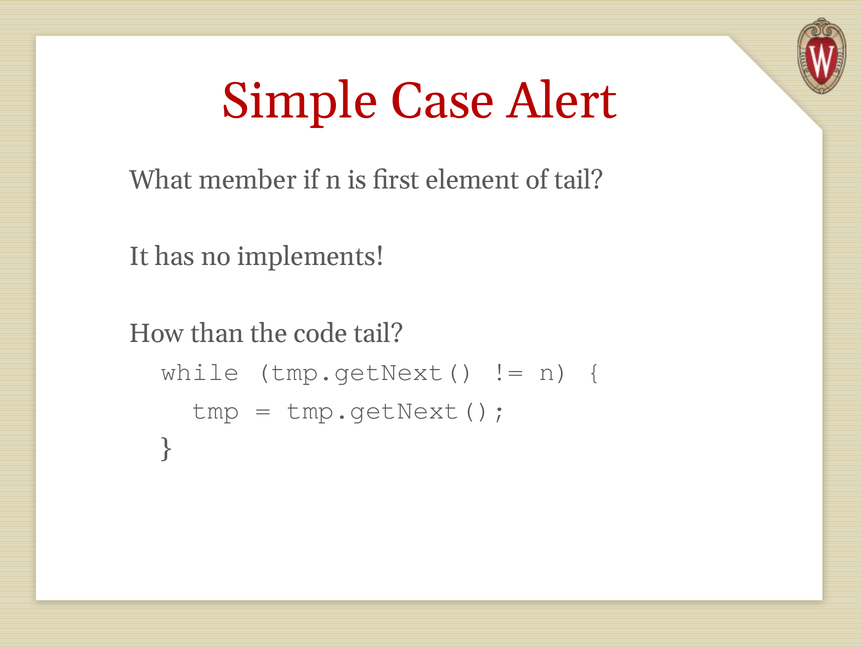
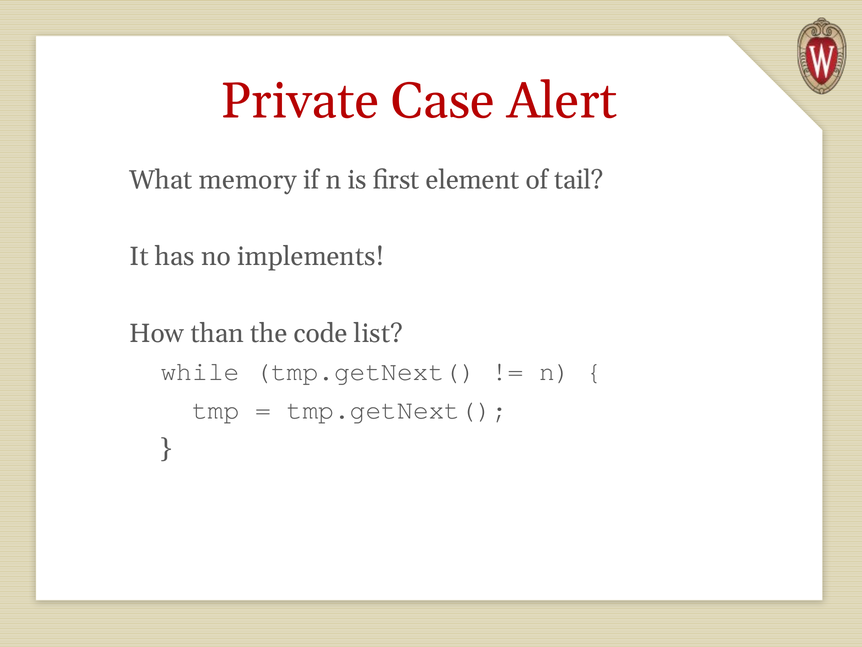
Simple: Simple -> Private (300, 101)
member: member -> memory (248, 180)
code tail: tail -> list (378, 333)
